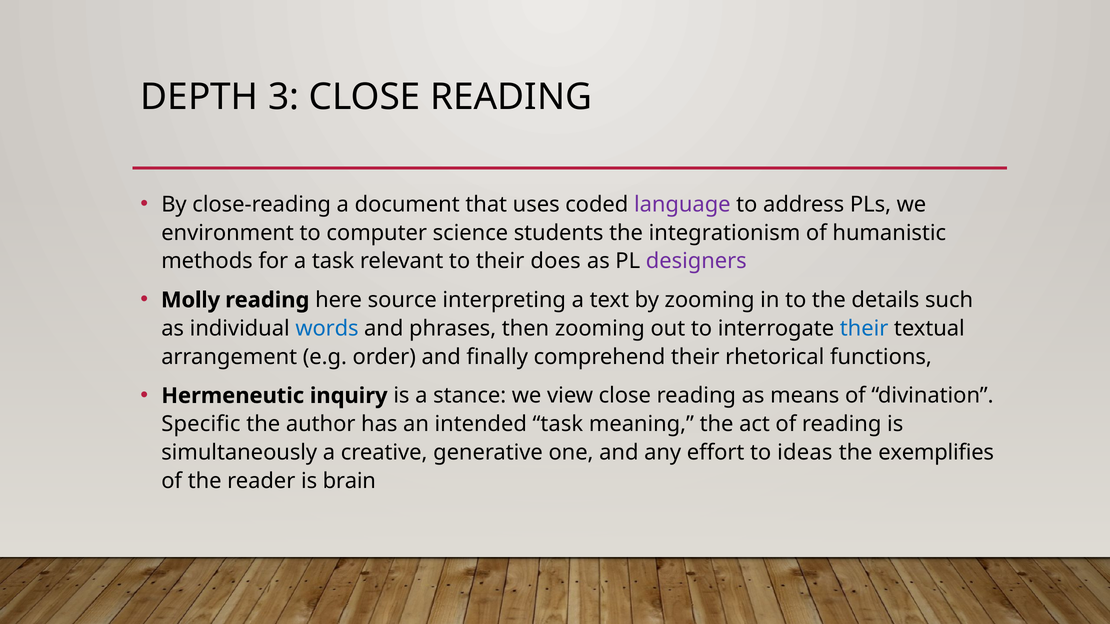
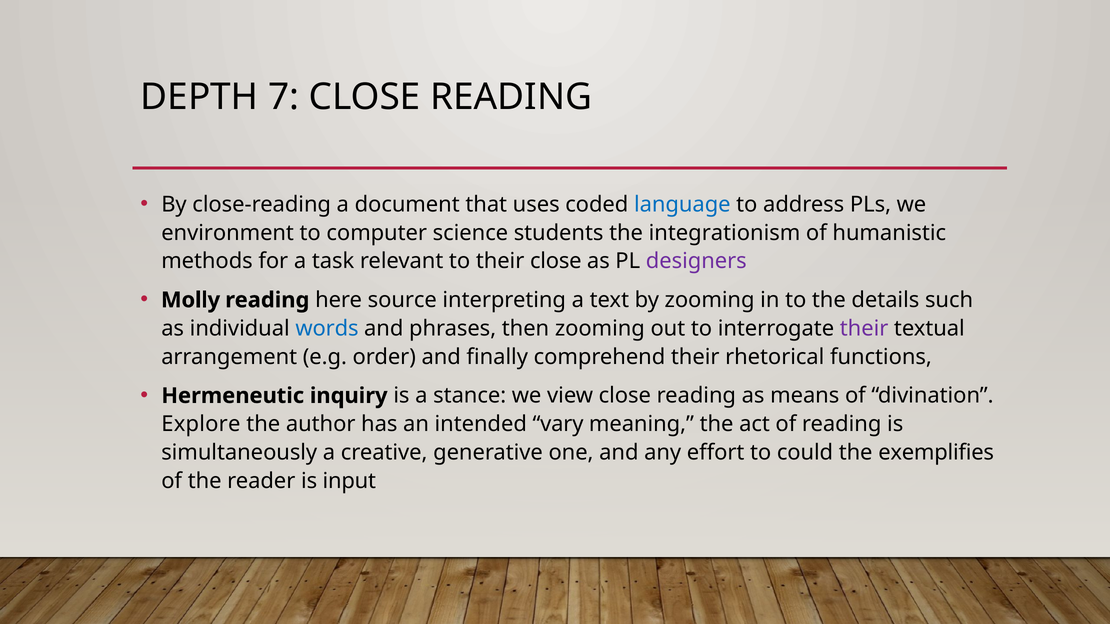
3: 3 -> 7 (284, 97)
language colour: purple -> blue (682, 204)
their does: does -> close (556, 261)
their colour: blue -> purple (864, 329)
Specific: Specific -> Explore (201, 424)
intended task: task -> vary (558, 424)
ideas: ideas -> could (805, 453)
brain: brain -> input (349, 481)
